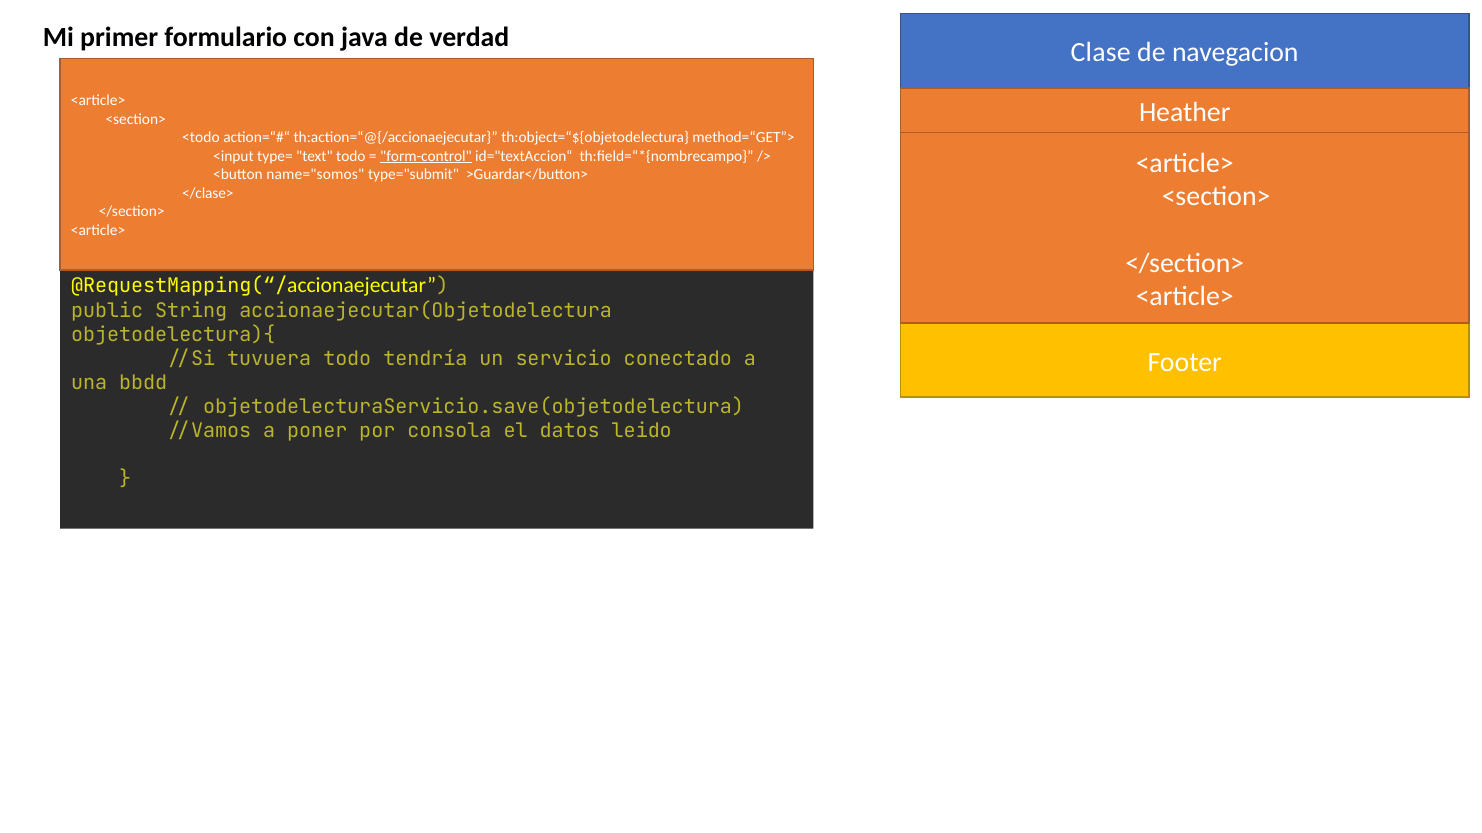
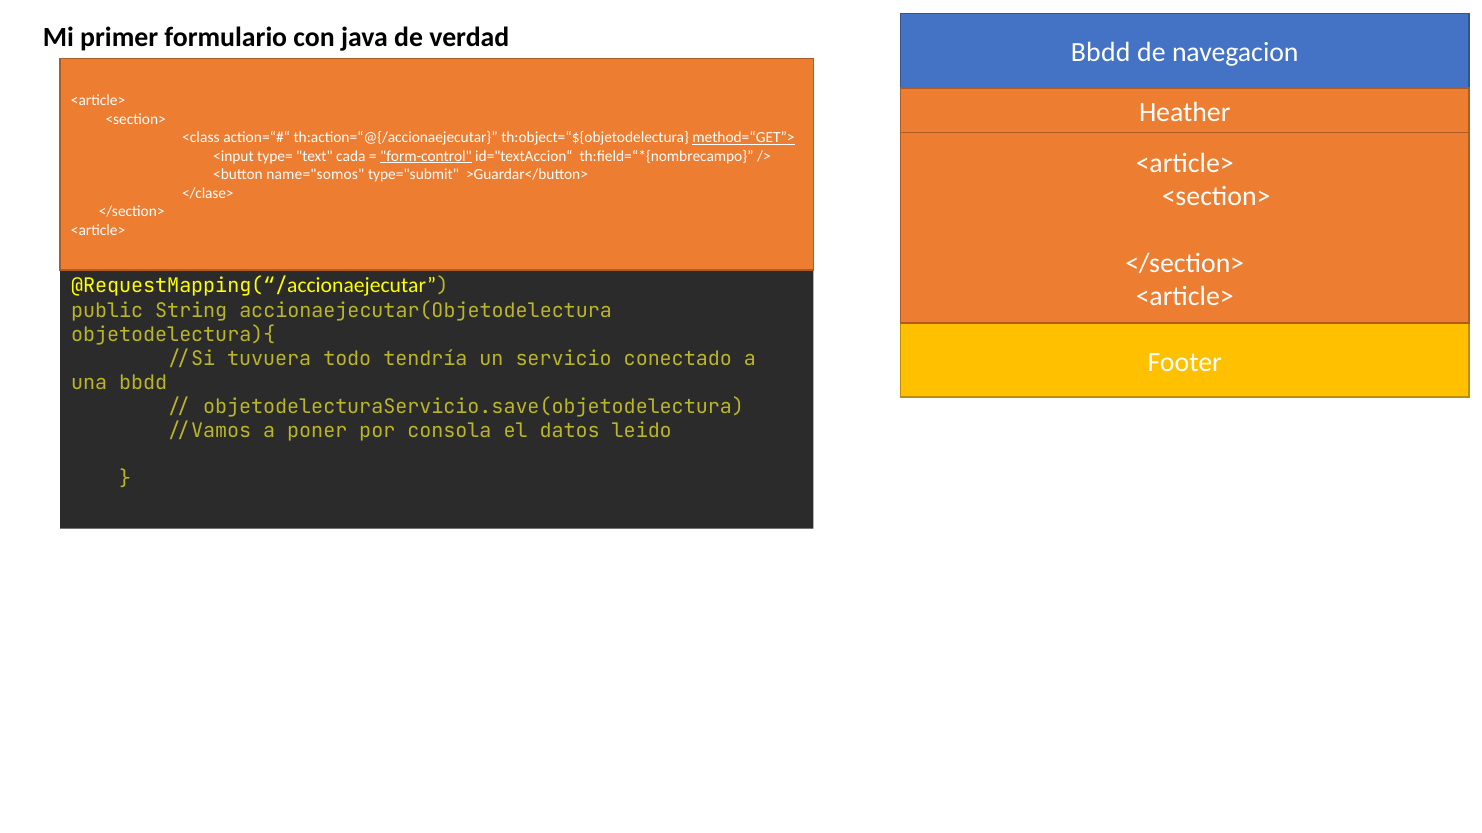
Clase: Clase -> Bbdd (1101, 53)
<todo: <todo -> <class (201, 138)
method=“GET”> underline: none -> present (744, 138)
text todo: todo -> cada (351, 156)
